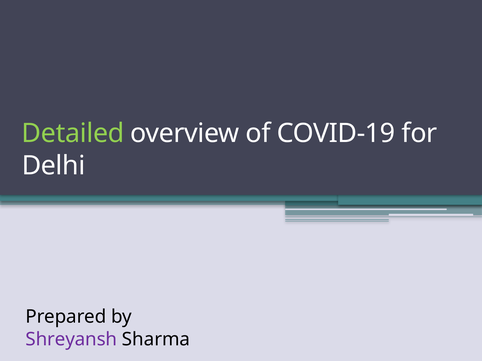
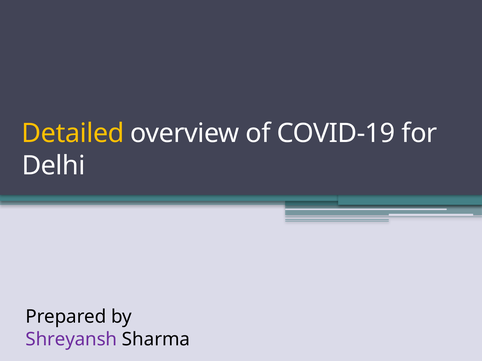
Detailed colour: light green -> yellow (73, 134)
